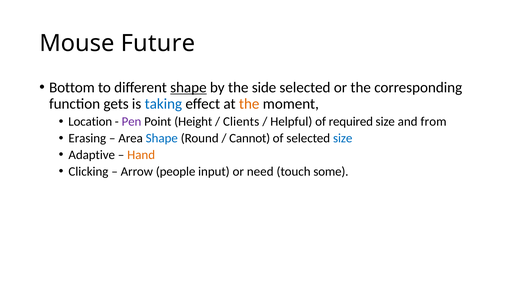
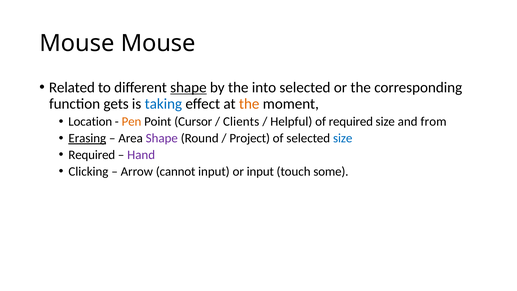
Mouse Future: Future -> Mouse (158, 43)
Bottom: Bottom -> Related (72, 87)
side: side -> into (264, 87)
Pen colour: purple -> orange (131, 122)
Height: Height -> Cursor (193, 122)
Erasing underline: none -> present (87, 138)
Shape colour: blue -> purple (162, 138)
Cannot: Cannot -> Project (250, 138)
Adaptive: Adaptive -> Required (92, 155)
Hand colour: orange -> purple (141, 155)
people: people -> cannot (176, 171)
or need: need -> input (260, 171)
